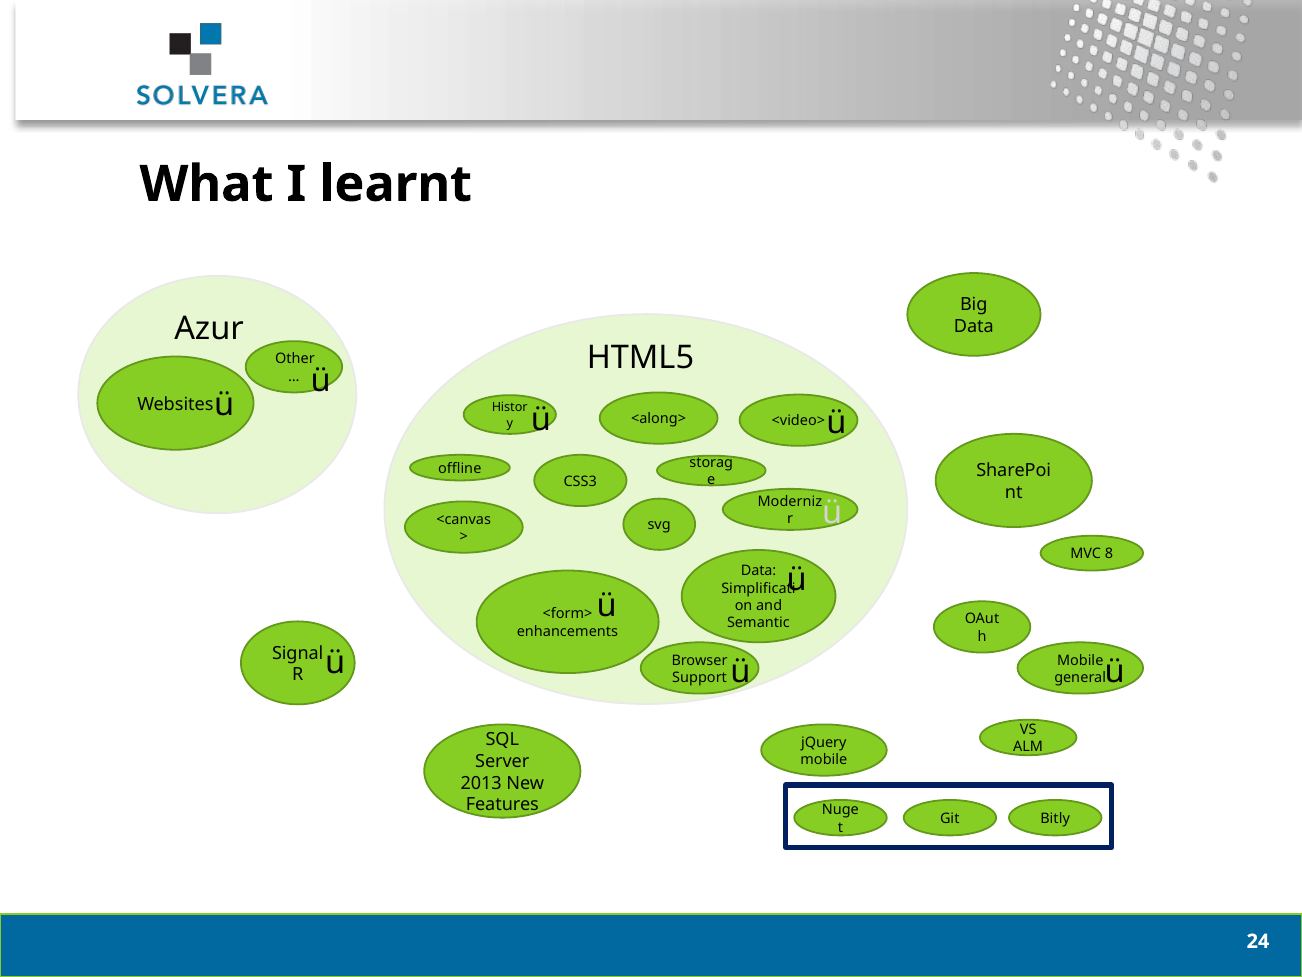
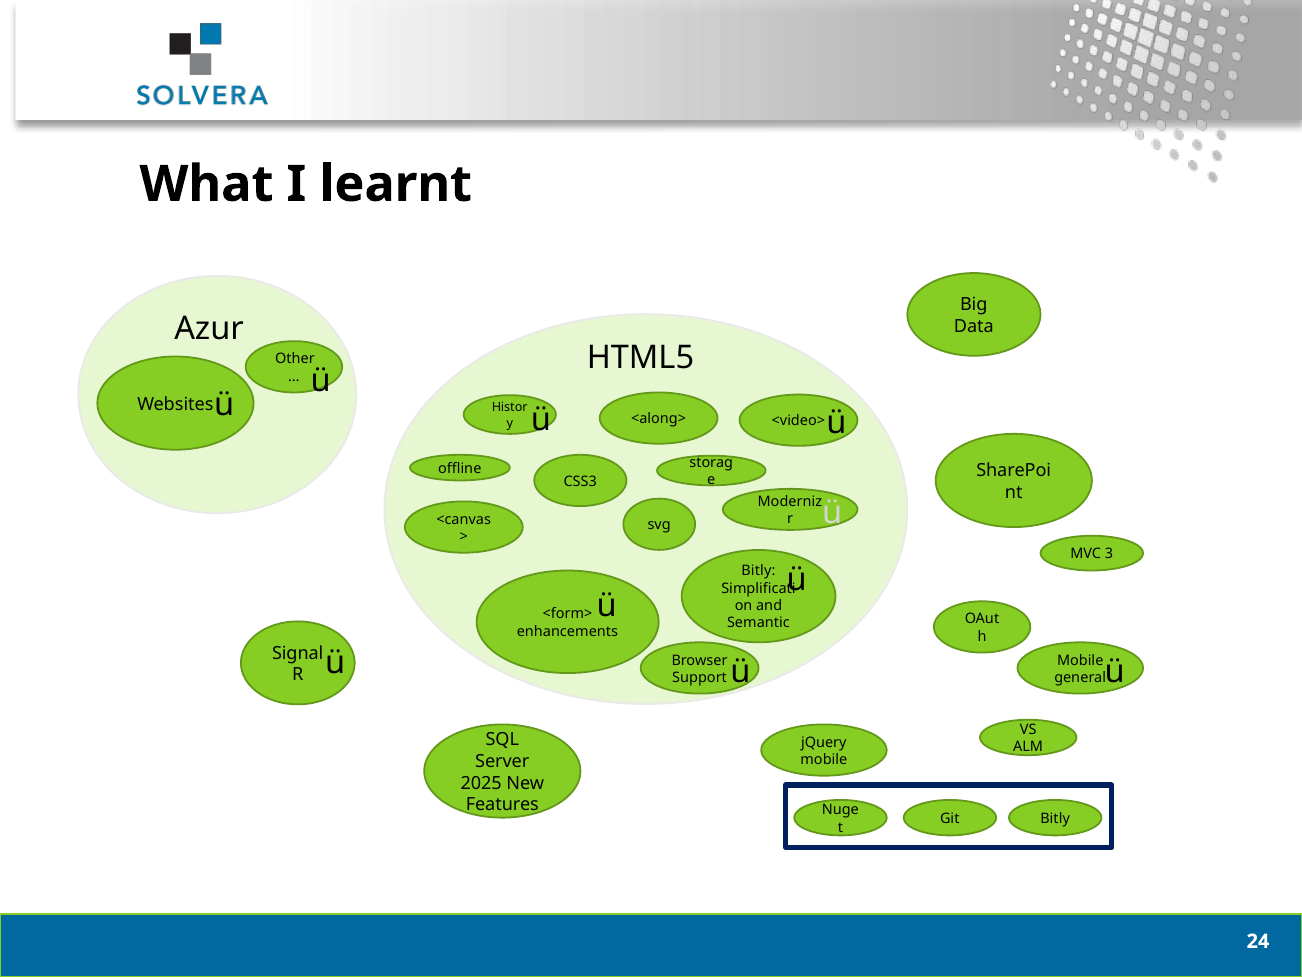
8: 8 -> 3 (1109, 554)
Data: Data -> Bitly (758, 571)
2013: 2013 -> 2025 (481, 783)
